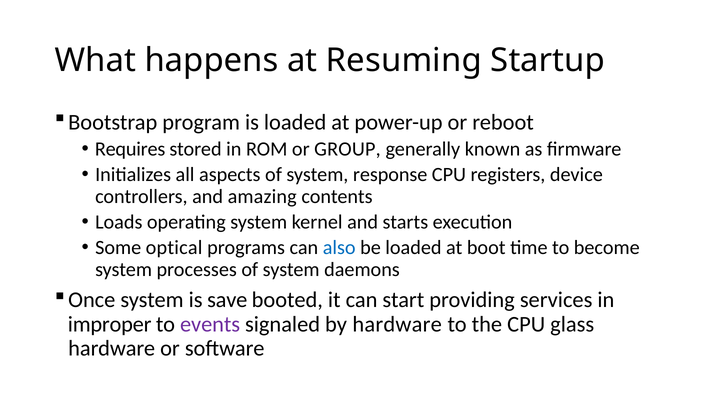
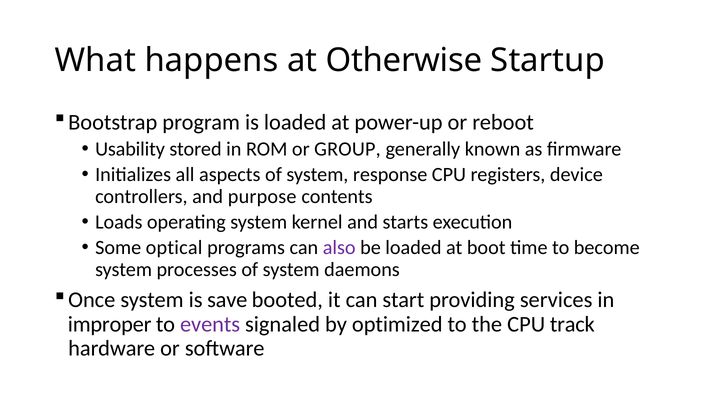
Resuming: Resuming -> Otherwise (404, 60)
Requires: Requires -> Usability (130, 149)
amazing: amazing -> purpose (262, 196)
also colour: blue -> purple (339, 248)
by hardware: hardware -> optimized (397, 324)
glass: glass -> track (572, 324)
